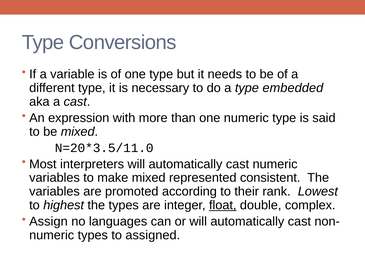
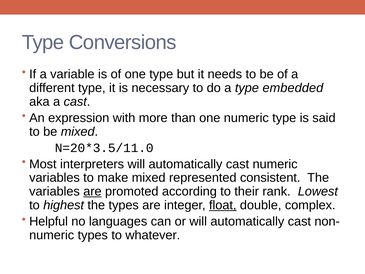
are underline: none -> present (92, 191)
Assign: Assign -> Helpful (49, 221)
assigned: assigned -> whatever (153, 235)
